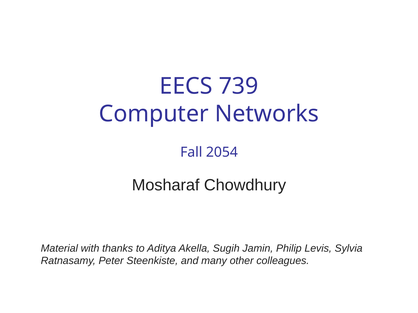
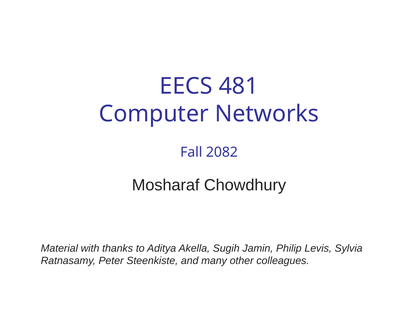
739: 739 -> 481 (239, 86)
2054: 2054 -> 2082 (222, 152)
